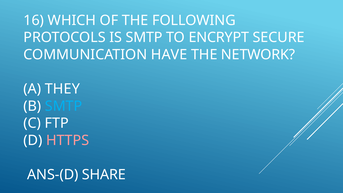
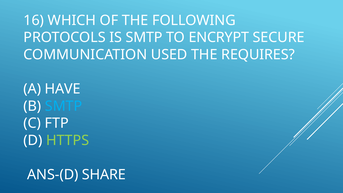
HAVE: HAVE -> USED (169, 55)
NETWORK: NETWORK -> REQUIRES (258, 55)
THEY: THEY -> HAVE (63, 89)
HTTPS colour: pink -> light green (68, 140)
